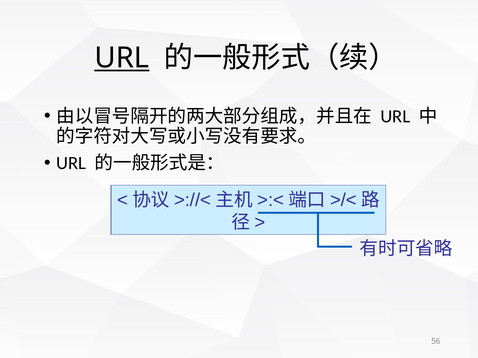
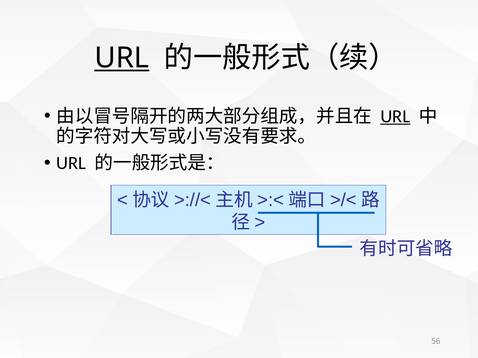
URL underline: none -> present (395, 116)
